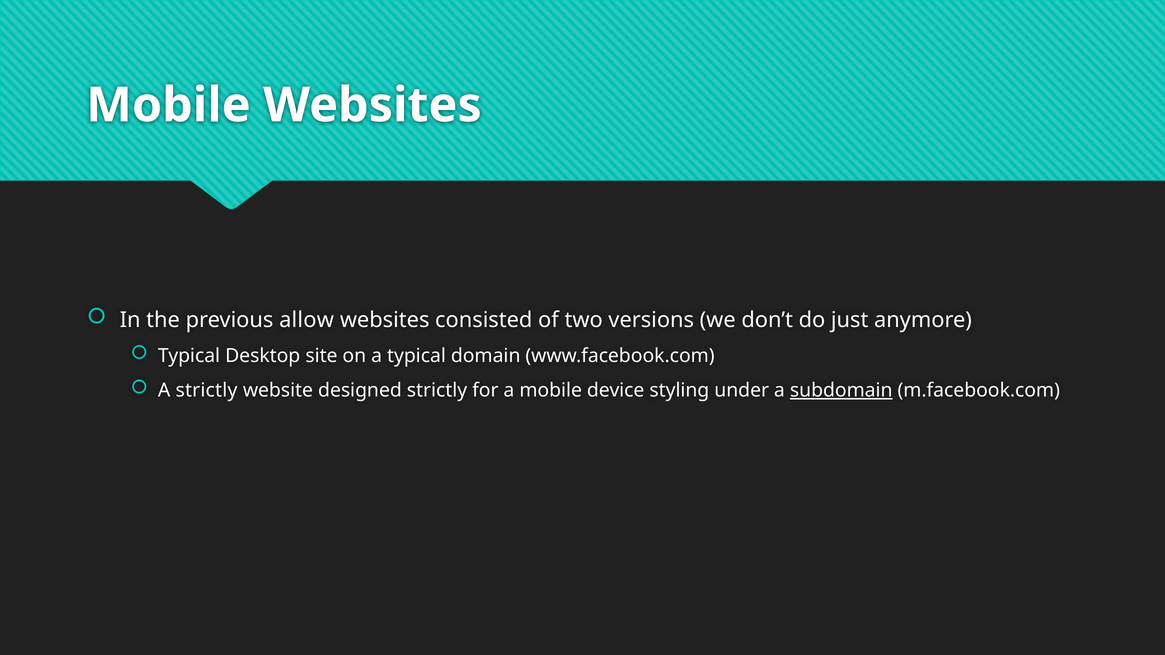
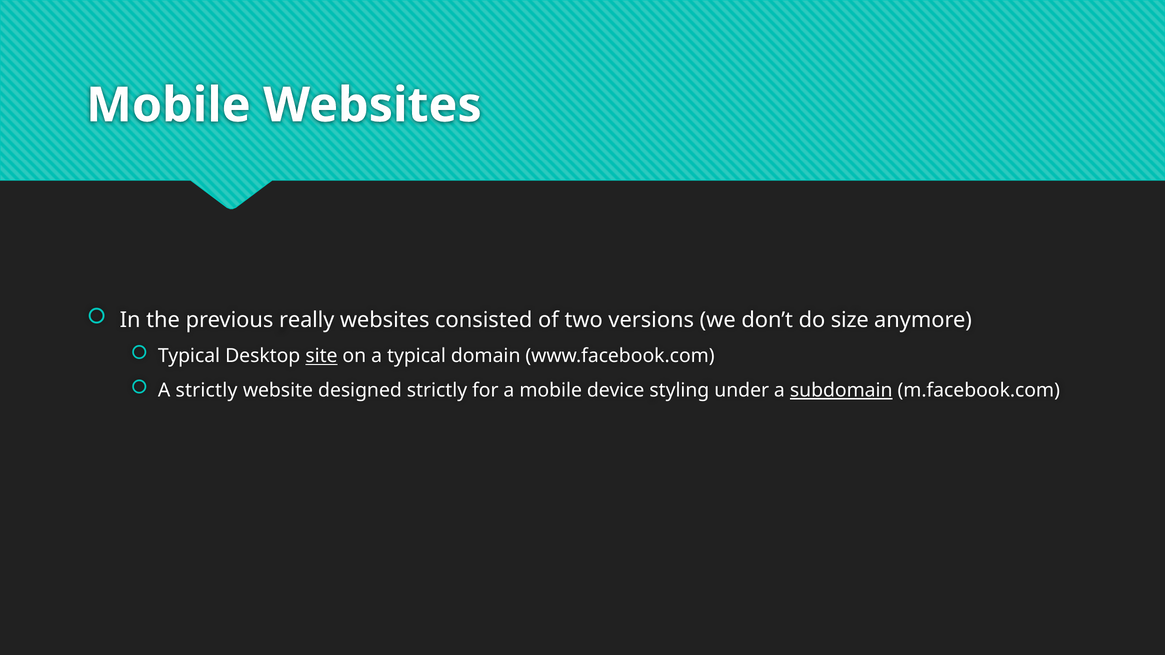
allow: allow -> really (307, 320)
just: just -> size (850, 320)
site underline: none -> present (321, 356)
